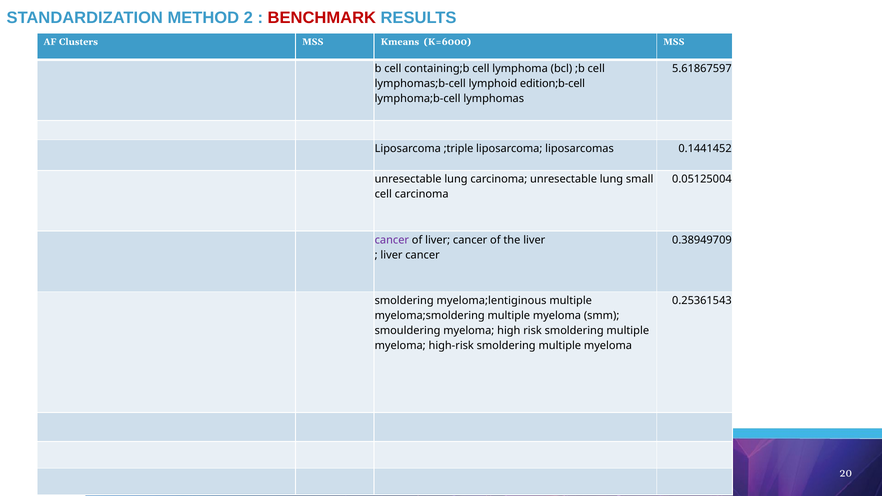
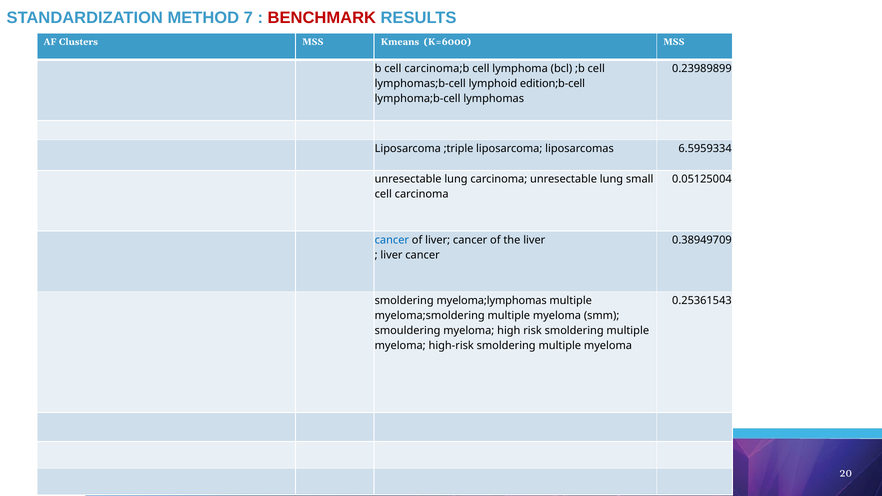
2: 2 -> 7 (248, 18)
containing;b: containing;b -> carcinoma;b (437, 69)
5.61867597: 5.61867597 -> 0.23989899 (702, 69)
0.1441452: 0.1441452 -> 6.5959334 (705, 149)
cancer colour: purple -> blue (392, 240)
myeloma;lentiginous: myeloma;lentiginous -> myeloma;lymphomas (492, 301)
